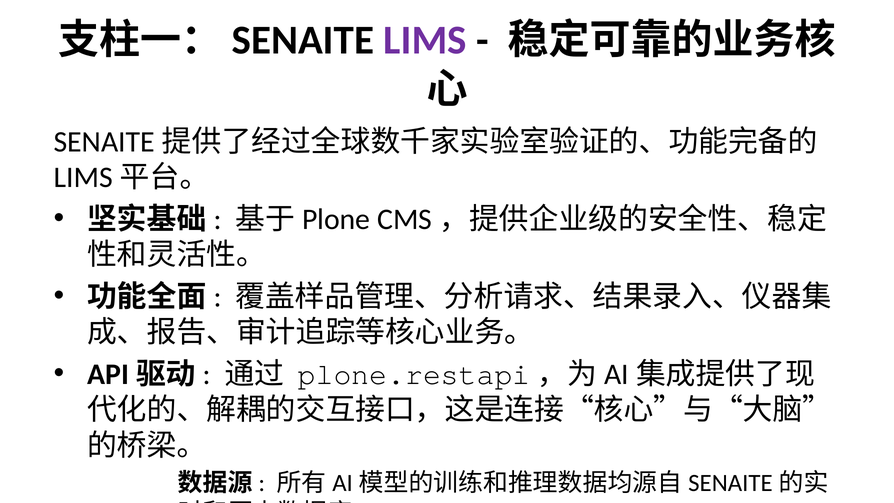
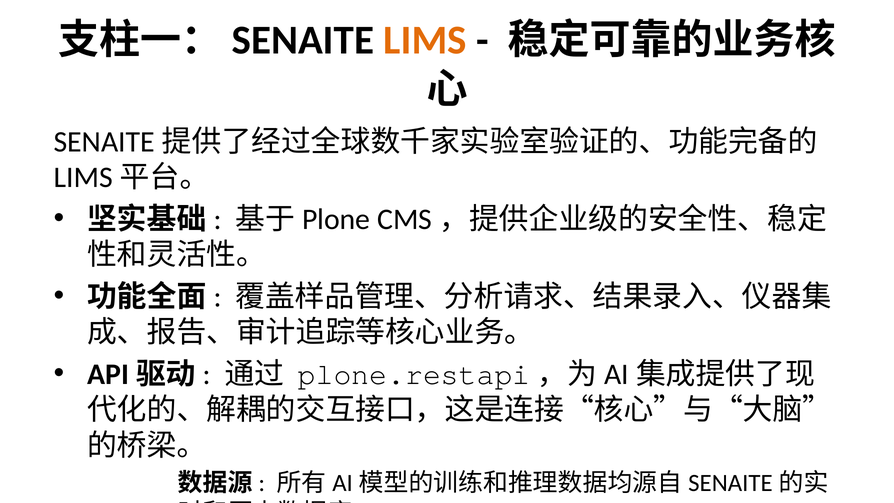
LIMS colour: purple -> orange (425, 40)
